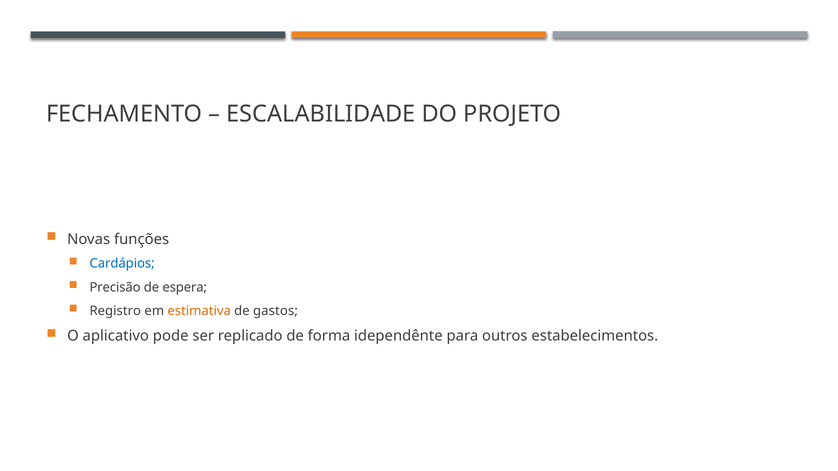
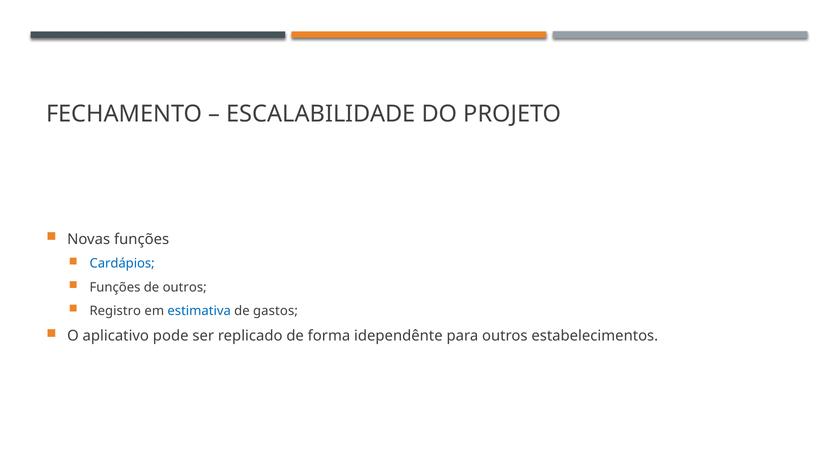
Precisão: Precisão -> Funções (115, 287)
de espera: espera -> outros (185, 287)
estimativa colour: orange -> blue (199, 311)
